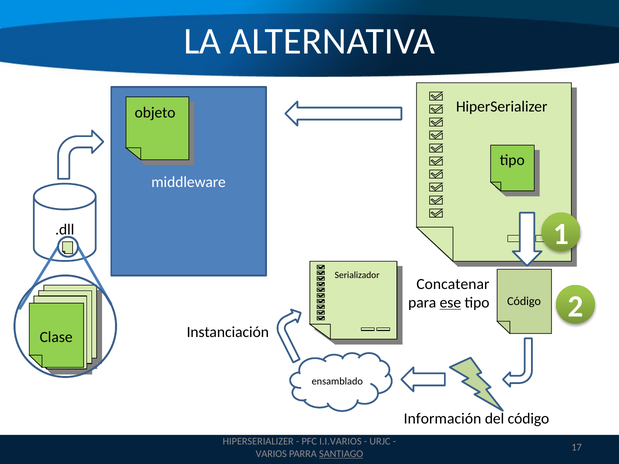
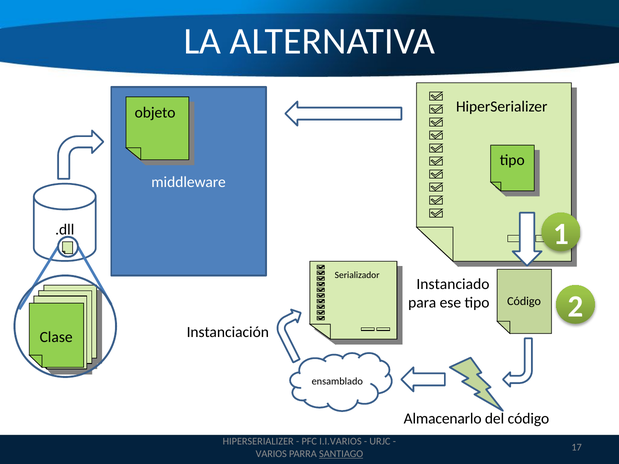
Concatenar: Concatenar -> Instanciado (453, 284)
ese underline: present -> none (450, 303)
Información: Información -> Almacenarlo (443, 419)
